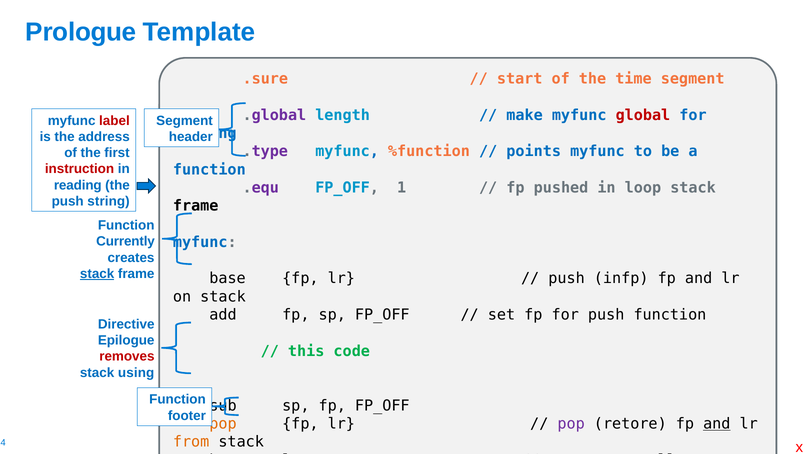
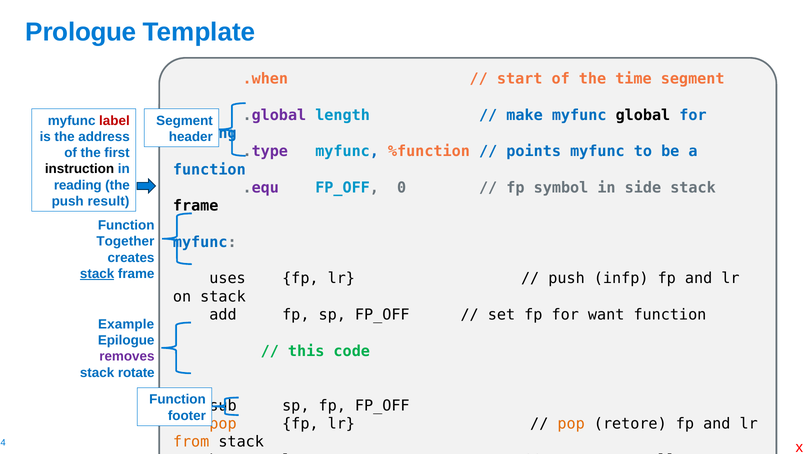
.sure: .sure -> .when (265, 79)
global colour: red -> black (643, 115)
instruction colour: red -> black (80, 169)
1: 1 -> 0 (402, 188)
pushed: pushed -> symbol (561, 188)
loop: loop -> side (643, 188)
string: string -> result (109, 201)
Currently: Currently -> Together (125, 242)
base: base -> uses (228, 278)
for push: push -> want (606, 315)
Directive: Directive -> Example (126, 324)
removes colour: red -> purple (127, 356)
using: using -> rotate (136, 373)
pop colour: purple -> orange (571, 424)
and underline: present -> none (717, 424)
